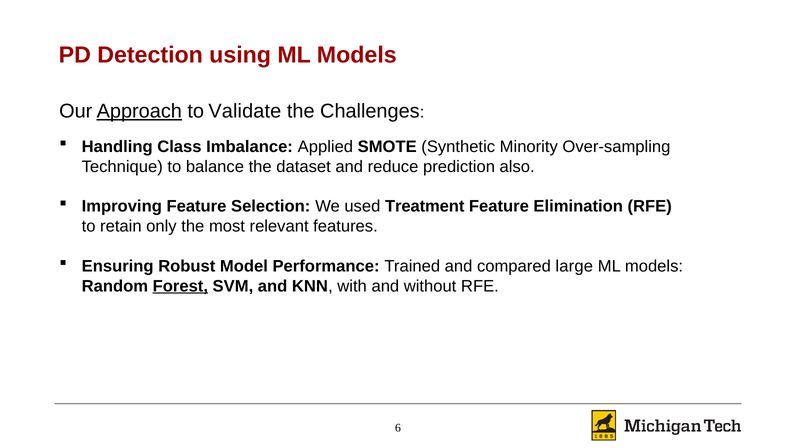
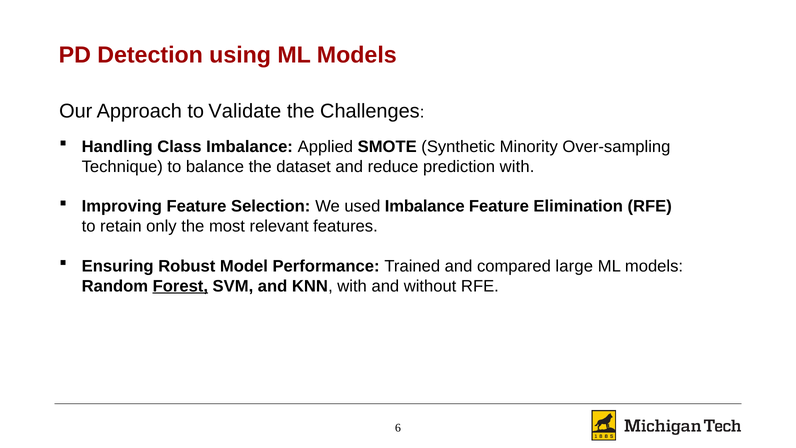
Approach underline: present -> none (139, 111)
prediction also: also -> with (517, 166)
used Treatment: Treatment -> Imbalance (425, 206)
